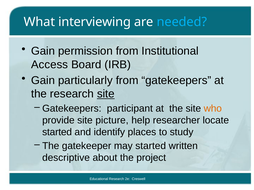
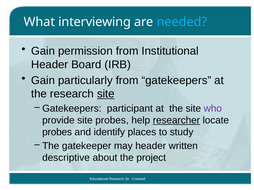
Access: Access -> Header (50, 65)
who colour: orange -> purple (213, 109)
site picture: picture -> probes (112, 121)
researcher underline: none -> present (176, 121)
started: started -> probes (57, 132)
may started: started -> header (151, 146)
